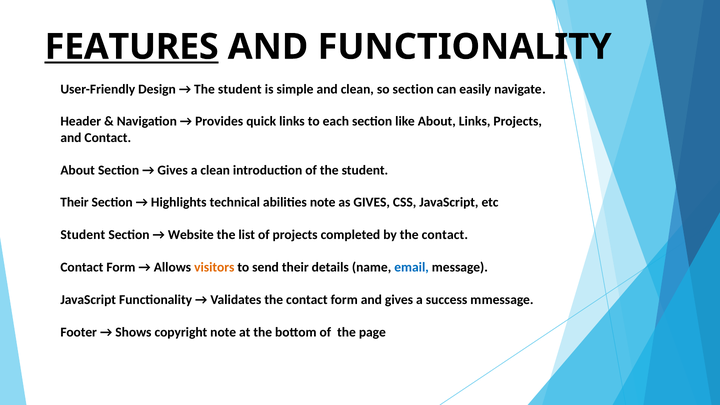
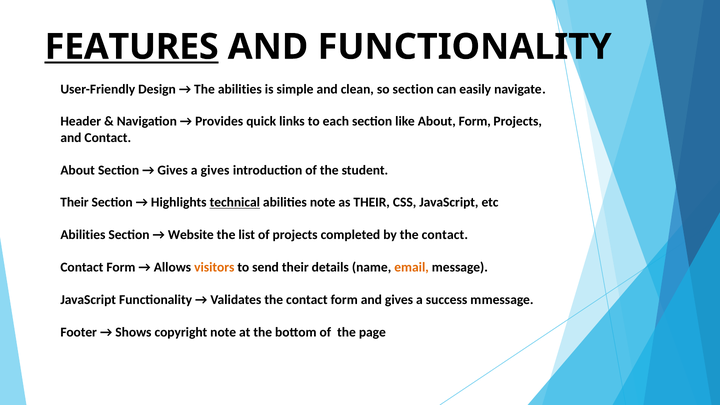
student: student -> abilities (240, 89)
About Links: Links -> Form (475, 121)
a clean: clean -> gives (215, 170)
technical underline: none -> present (235, 202)
as GIVES: GIVES -> THEIR (372, 202)
Student: Student -> Abilities (83, 235)
email colour: blue -> orange (412, 267)
